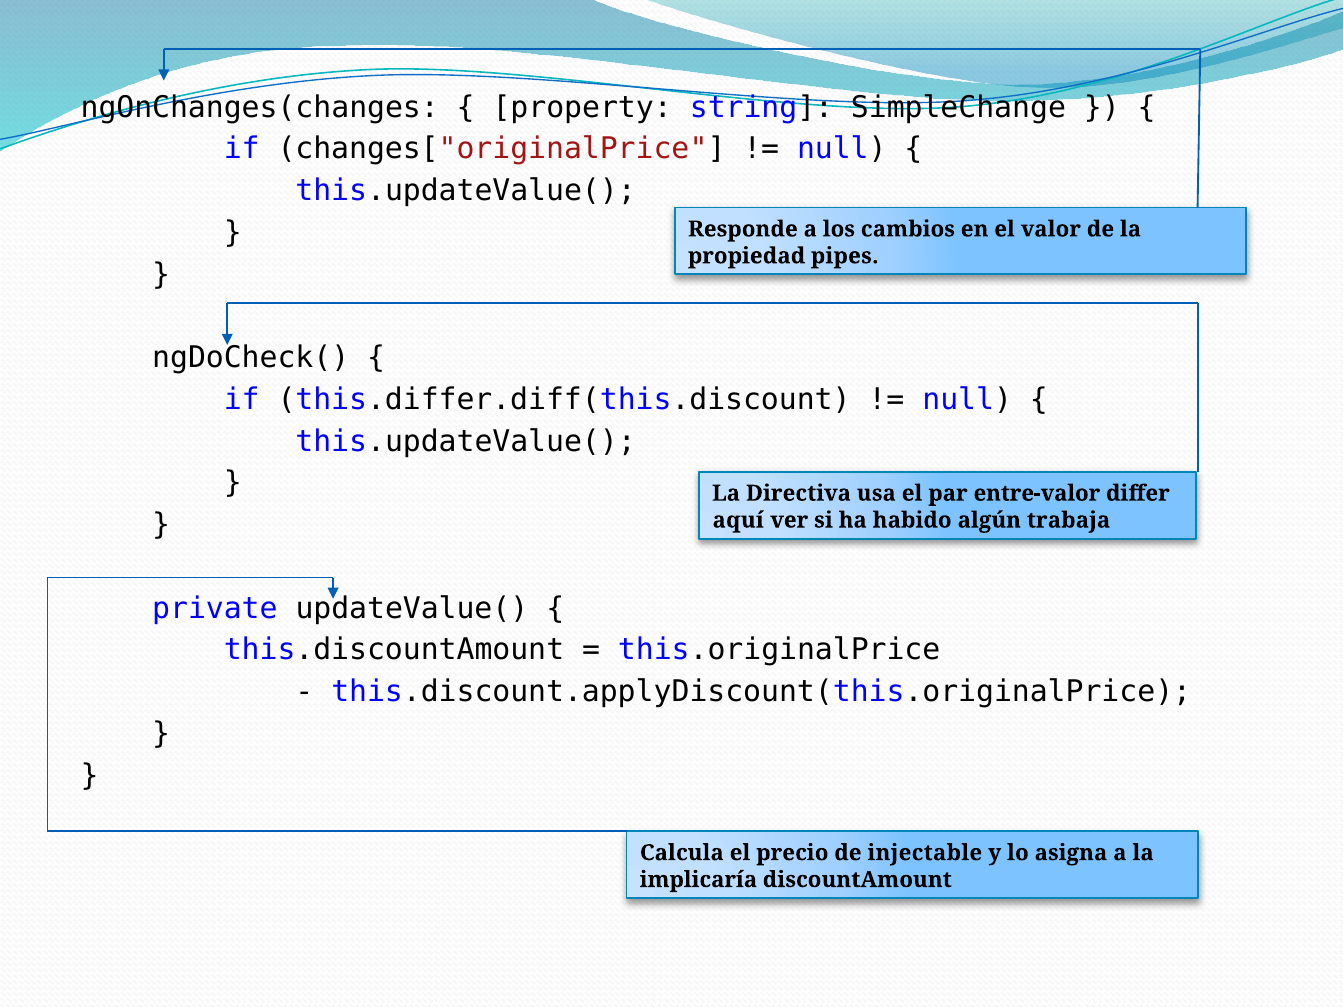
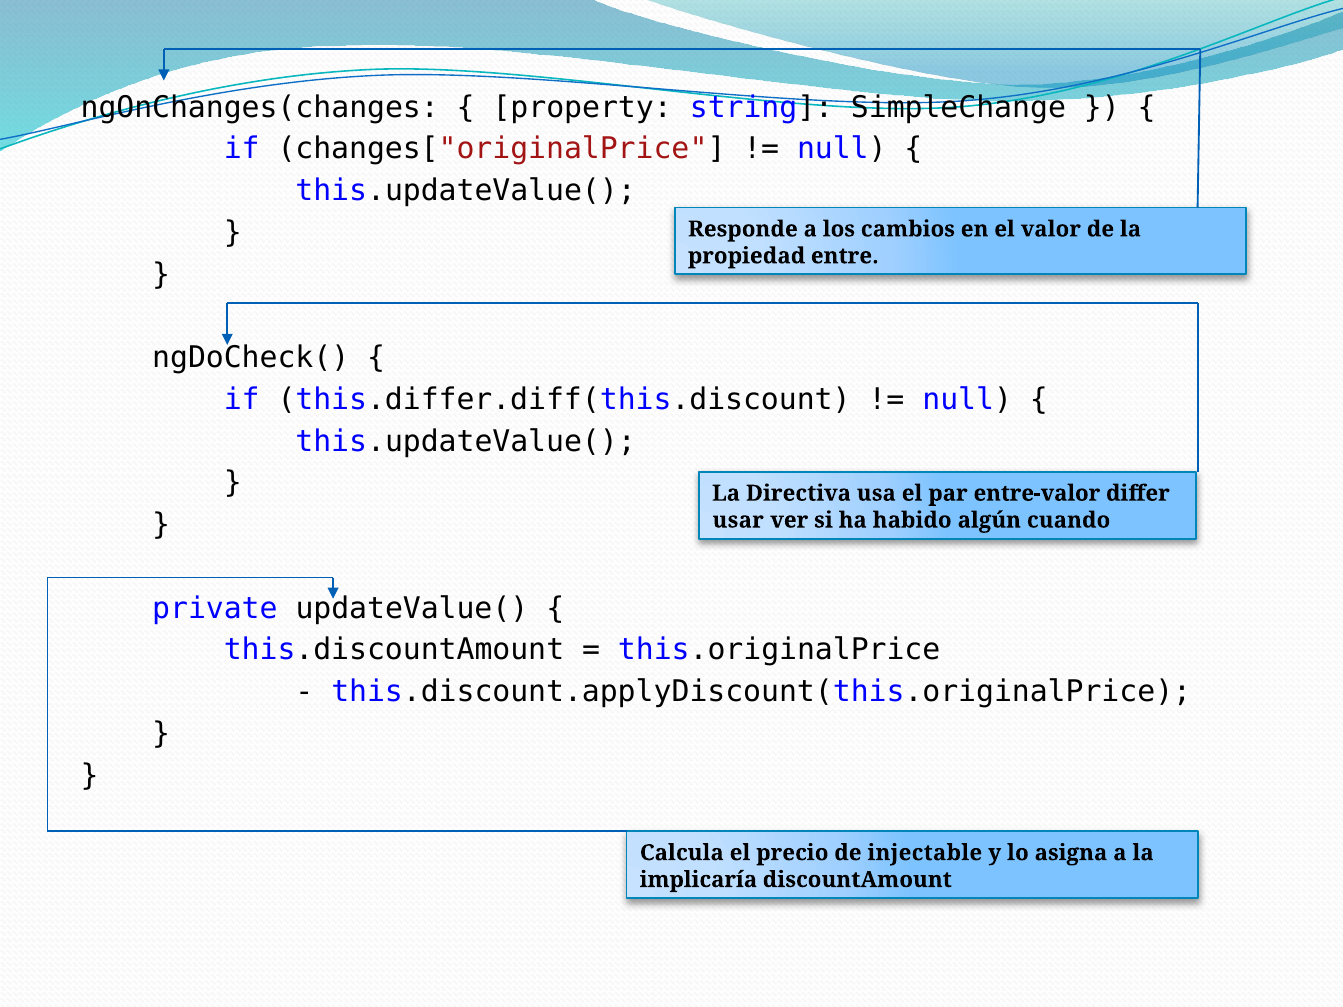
pipes: pipes -> entre (845, 256)
aquí: aquí -> usar (738, 520)
trabaja: trabaja -> cuando (1069, 520)
